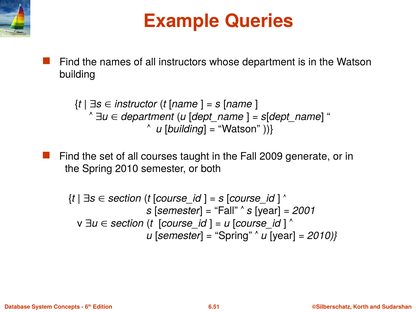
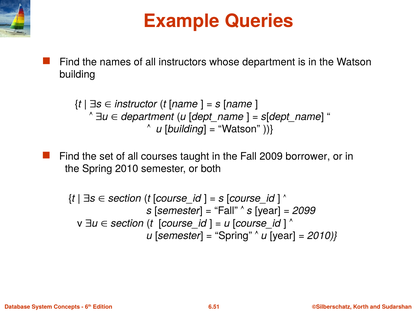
generate: generate -> borrower (308, 156)
2001: 2001 -> 2099 (304, 211)
